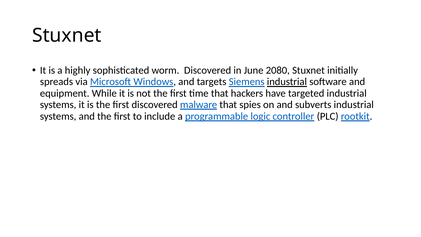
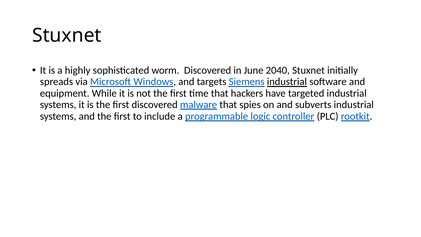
2080: 2080 -> 2040 (278, 70)
